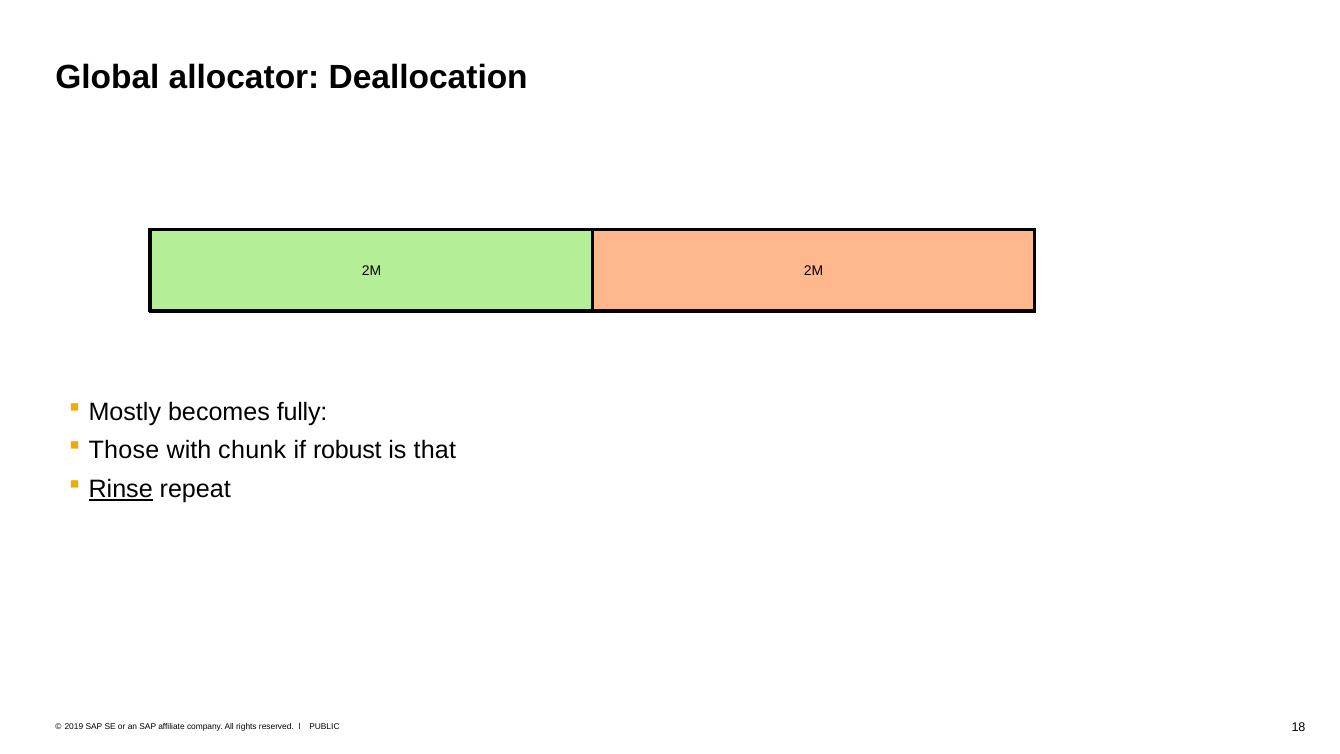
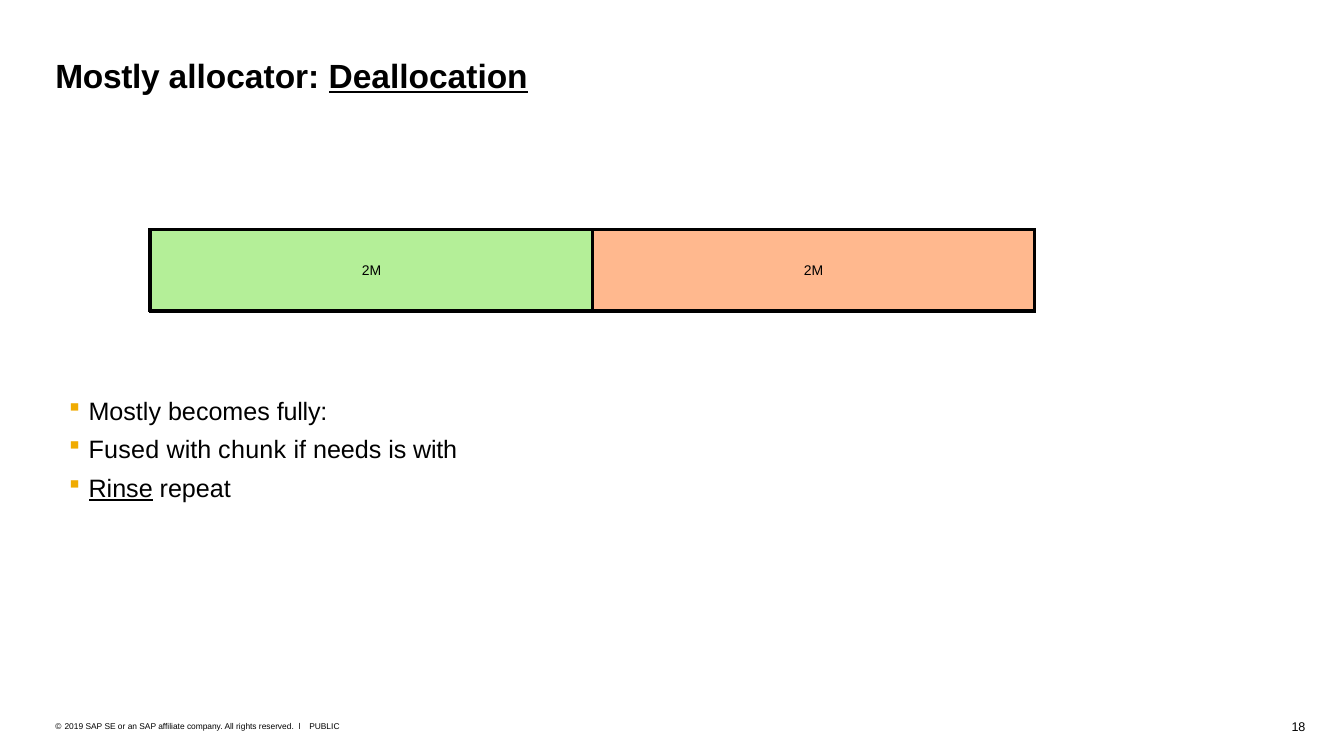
Global: Global -> Mostly (108, 78)
Deallocation underline: none -> present (428, 78)
Those: Those -> Fused (124, 450)
robust: robust -> needs (347, 450)
is that: that -> with (435, 450)
